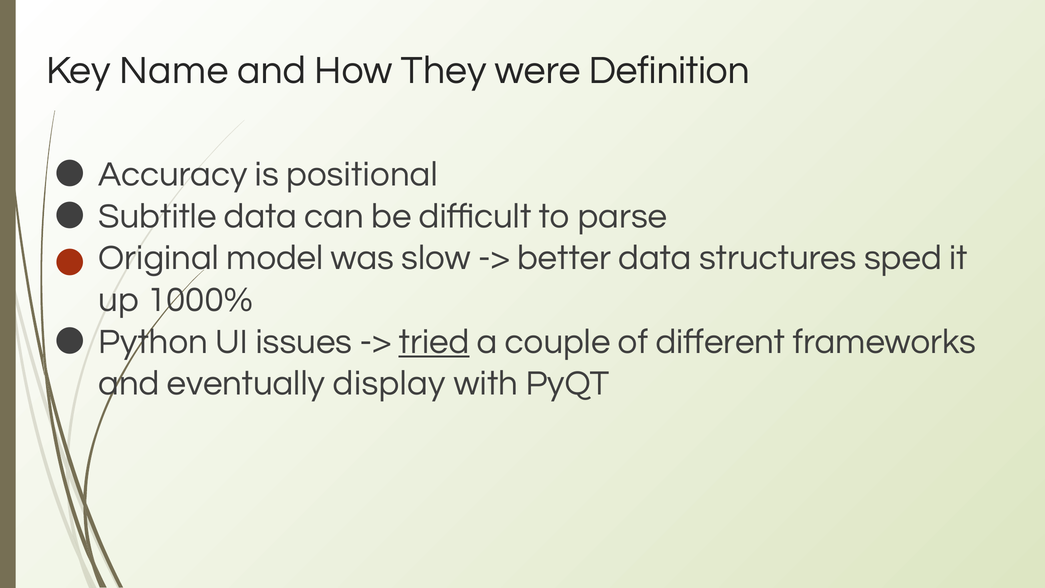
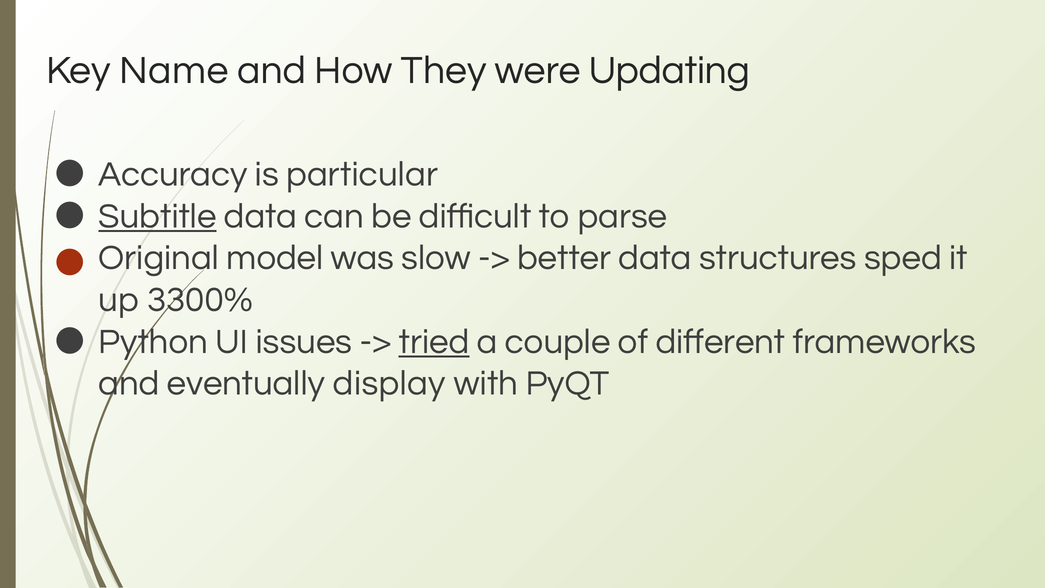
Definition: Definition -> Updating (669, 70)
positional: positional -> particular (362, 174)
Subtitle underline: none -> present (157, 216)
1000%: 1000% -> 3300% (200, 300)
